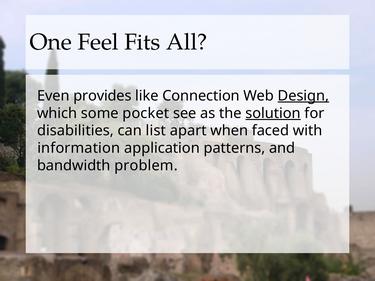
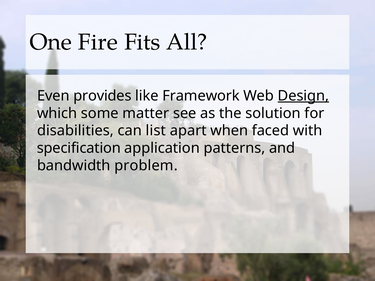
Feel: Feel -> Fire (98, 42)
Connection: Connection -> Framework (201, 96)
pocket: pocket -> matter (146, 113)
solution underline: present -> none (273, 113)
information: information -> specification (79, 148)
